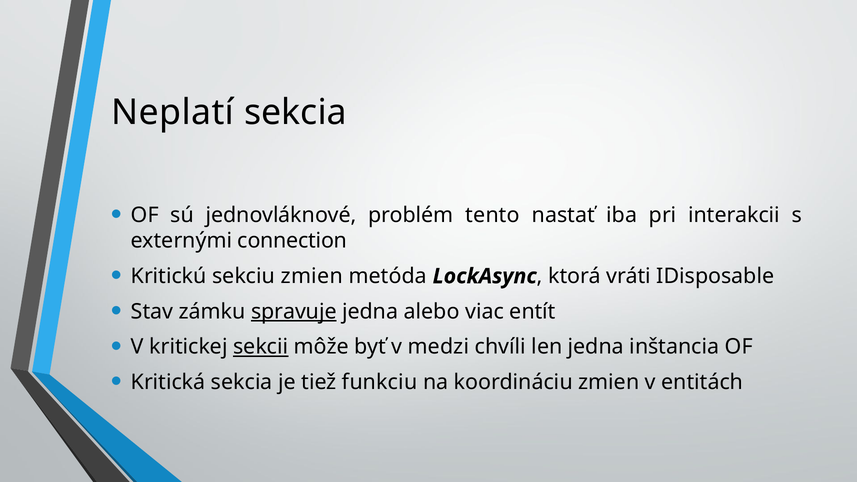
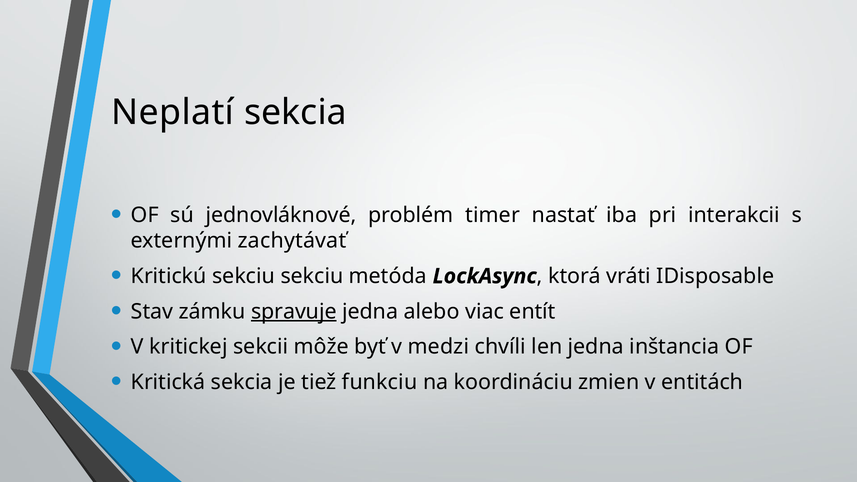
tento: tento -> timer (493, 215)
connection: connection -> zachytávať (292, 241)
sekciu zmien: zmien -> sekciu (312, 276)
sekcii underline: present -> none (261, 347)
